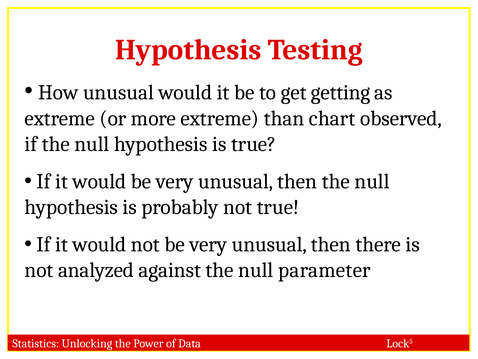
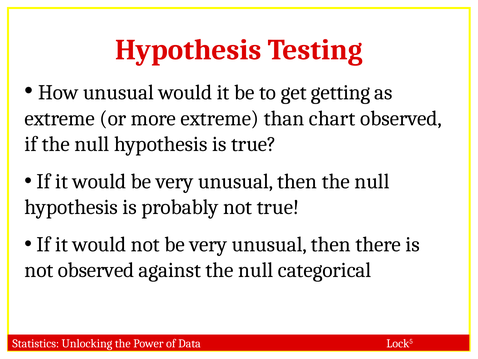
not analyzed: analyzed -> observed (96, 270)
parameter: parameter -> categorical (325, 270)
